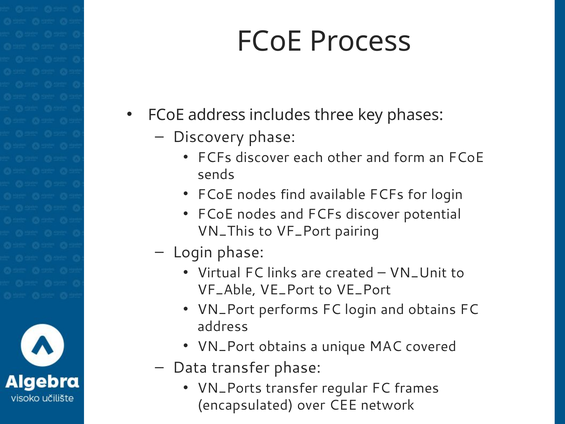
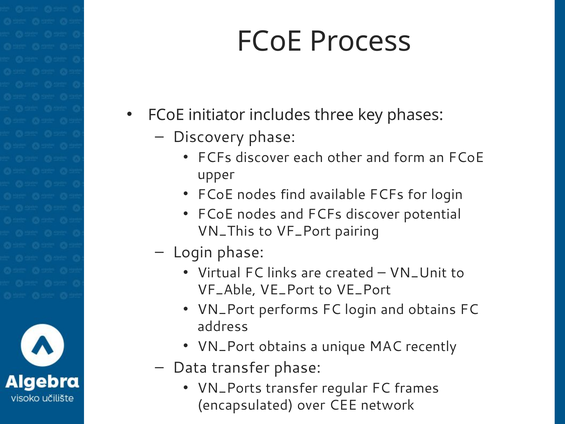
FCoE address: address -> initiator (217, 115)
sends: sends -> upper (216, 174)
covered: covered -> recently (431, 346)
